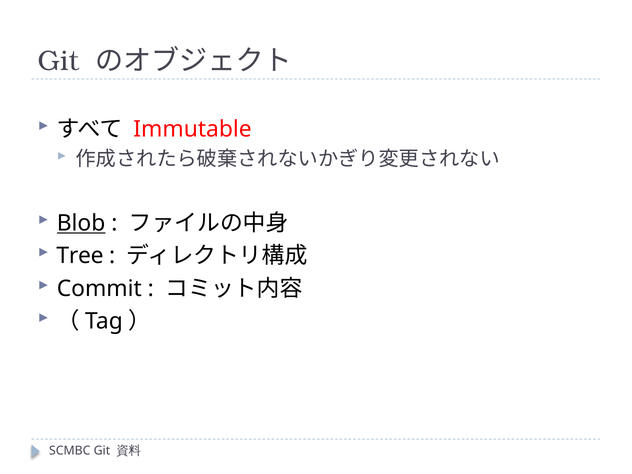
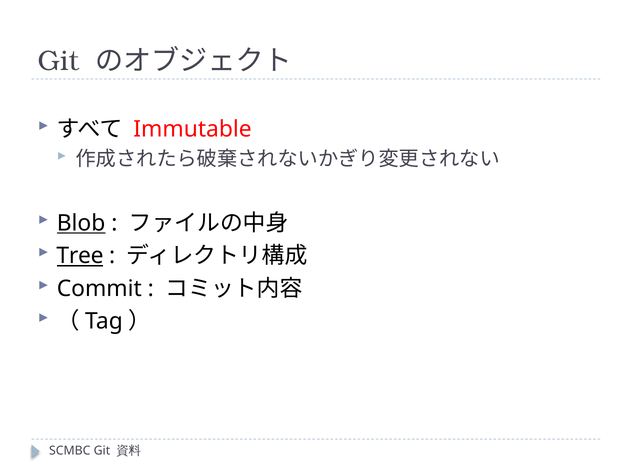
Tree underline: none -> present (80, 256)
